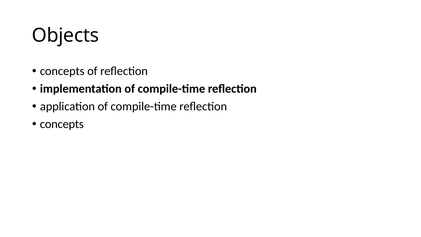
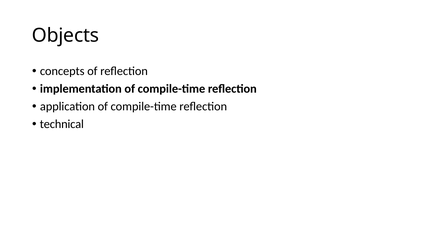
concepts: concepts -> technical (62, 124)
